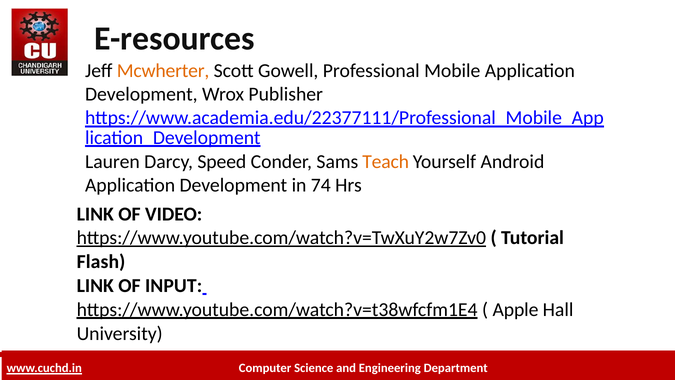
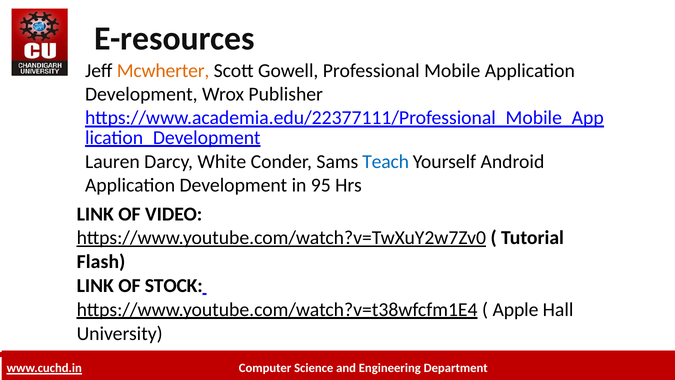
Speed: Speed -> White (222, 162)
Teach colour: orange -> blue (386, 162)
74: 74 -> 95 (321, 185)
INPUT: INPUT -> STOCK (174, 285)
